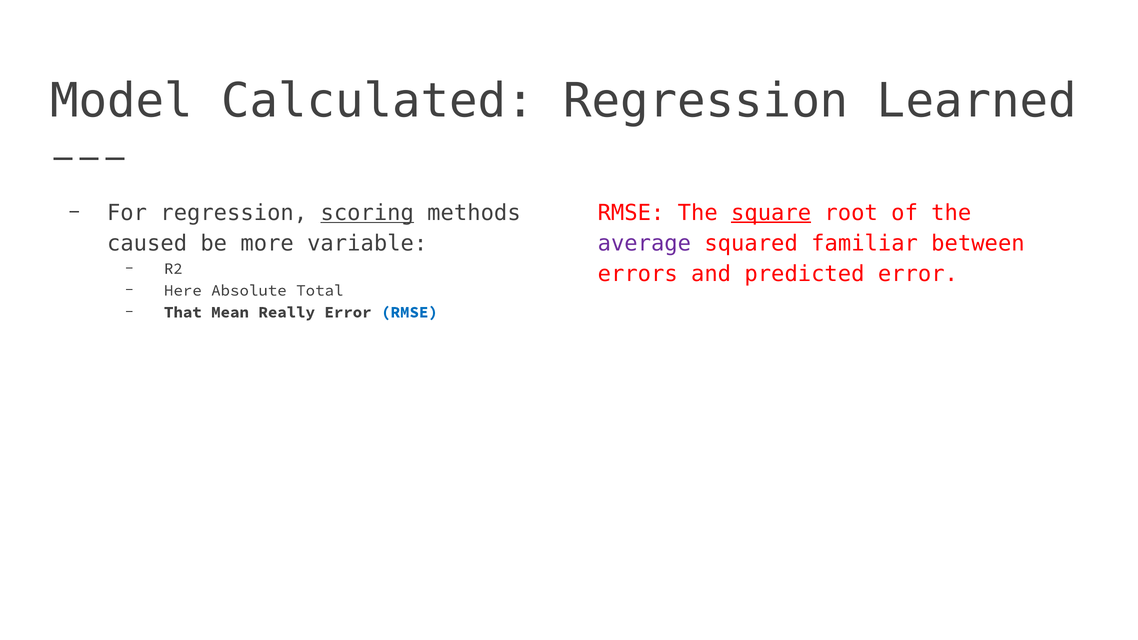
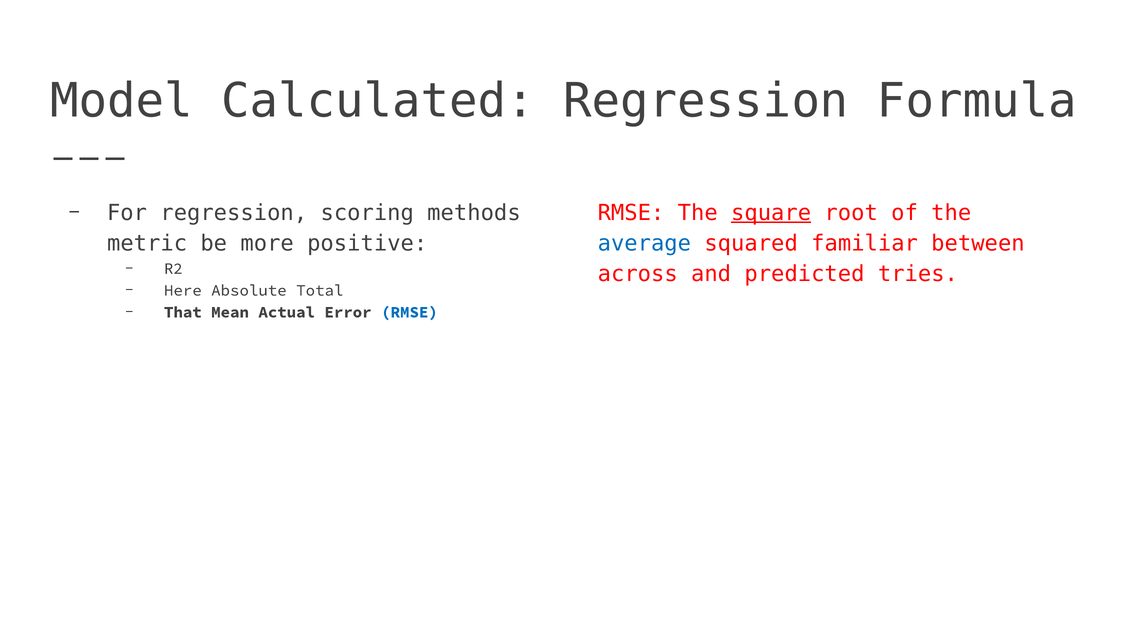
Learned: Learned -> Formula (977, 101)
scoring underline: present -> none (367, 213)
caused: caused -> metric (147, 243)
variable: variable -> positive (367, 243)
average colour: purple -> blue (644, 243)
errors: errors -> across (638, 274)
predicted error: error -> tries (918, 274)
Really: Really -> Actual (287, 312)
